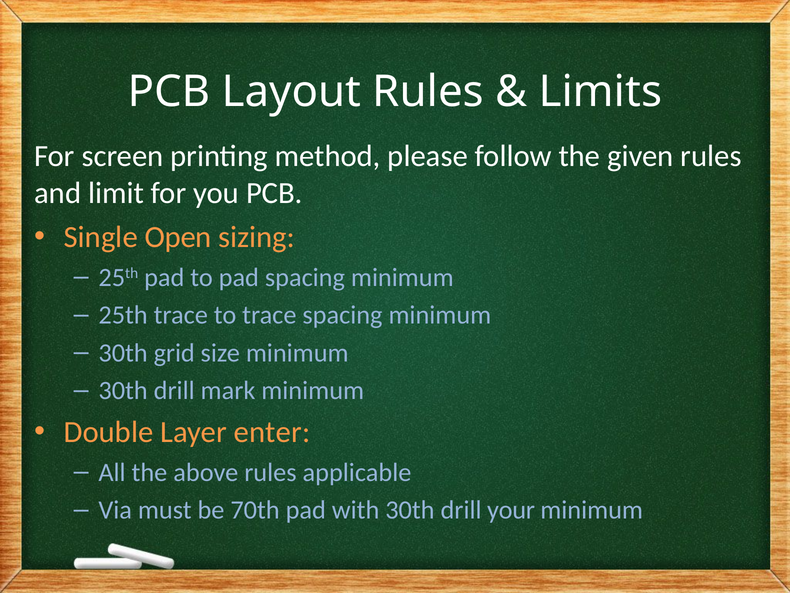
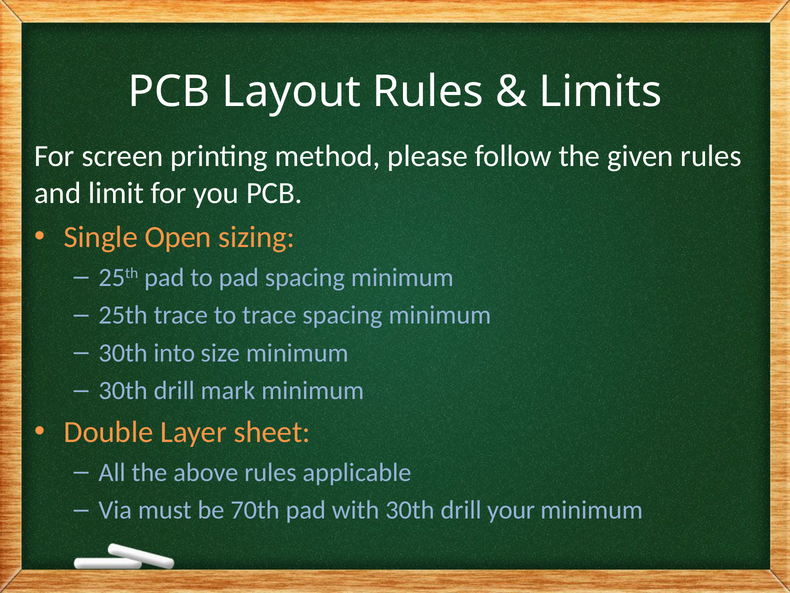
grid: grid -> into (174, 353)
enter: enter -> sheet (272, 432)
